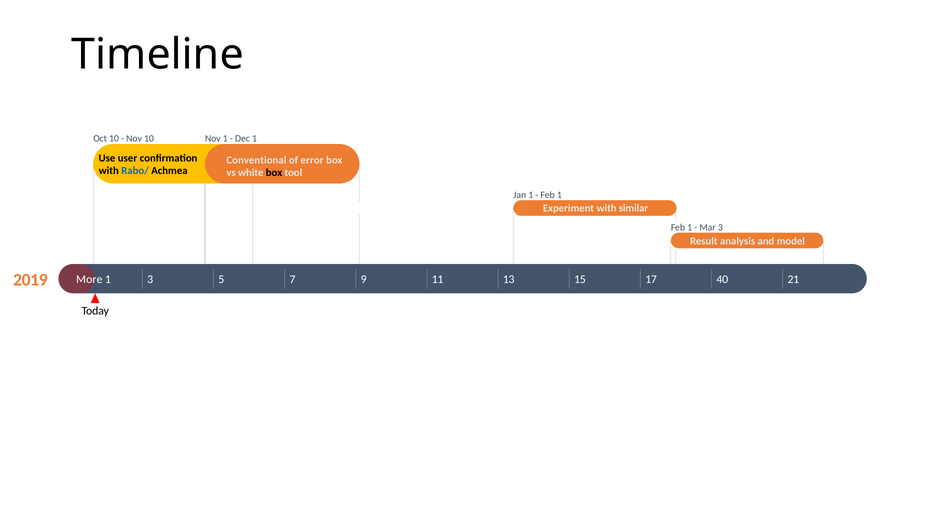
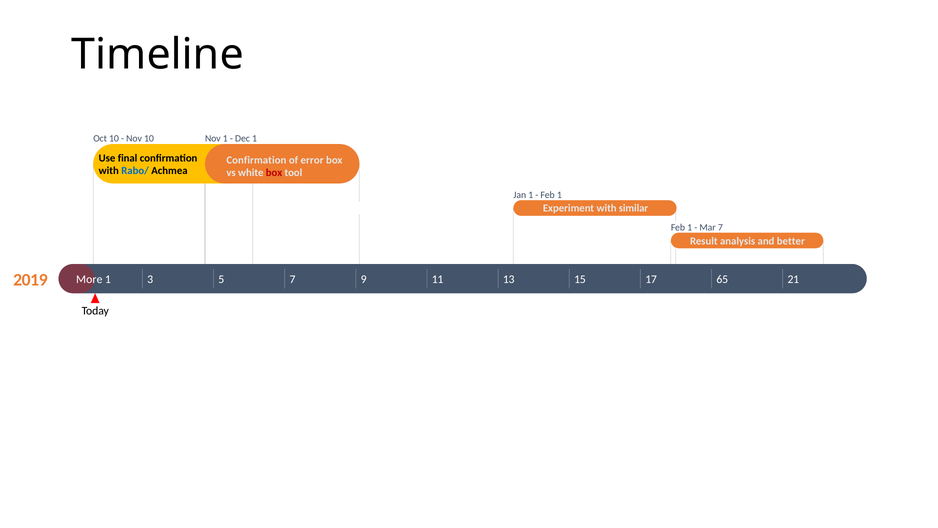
user: user -> final (128, 158)
Conventional: Conventional -> Confirmation (256, 160)
box colour: black -> red (274, 173)
Mar 3: 3 -> 7 (720, 227)
model: model -> better (791, 241)
40: 40 -> 65 (722, 279)
